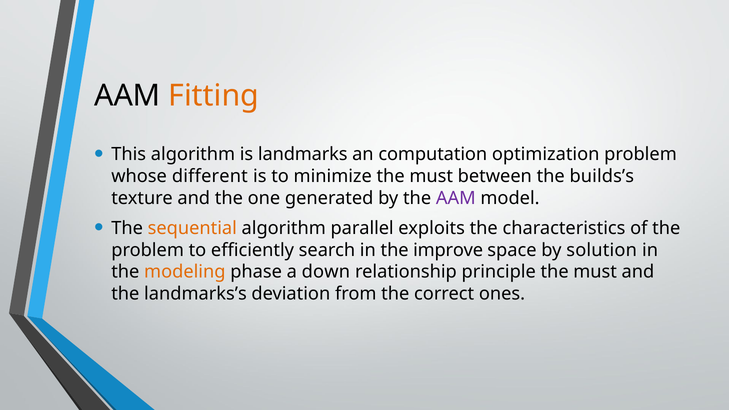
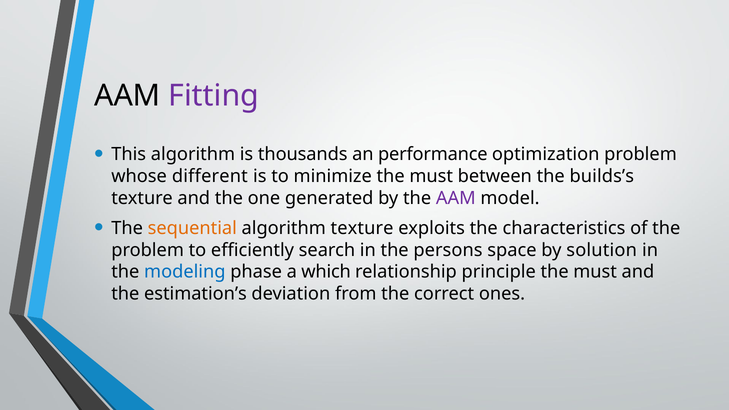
Fitting colour: orange -> purple (214, 96)
landmarks: landmarks -> thousands (303, 154)
computation: computation -> performance (433, 154)
algorithm parallel: parallel -> texture (362, 228)
improve: improve -> persons (448, 250)
modeling colour: orange -> blue (185, 272)
down: down -> which (326, 272)
landmarks’s: landmarks’s -> estimation’s (195, 294)
